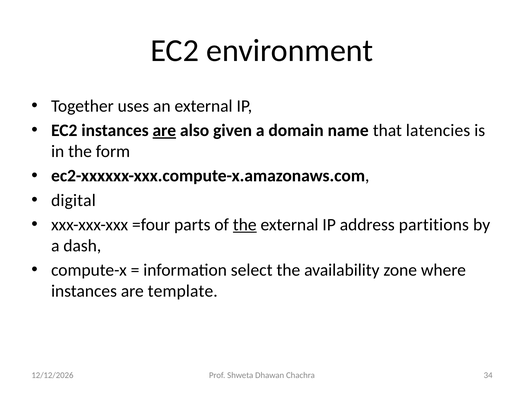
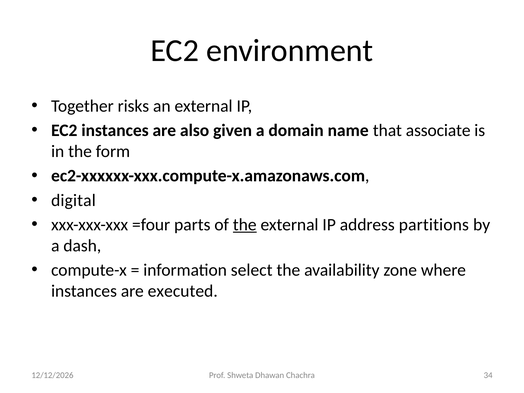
uses: uses -> risks (133, 106)
are underline: present -> none (164, 130)
latencies: latencies -> associate (438, 130)
template: template -> executed (183, 291)
